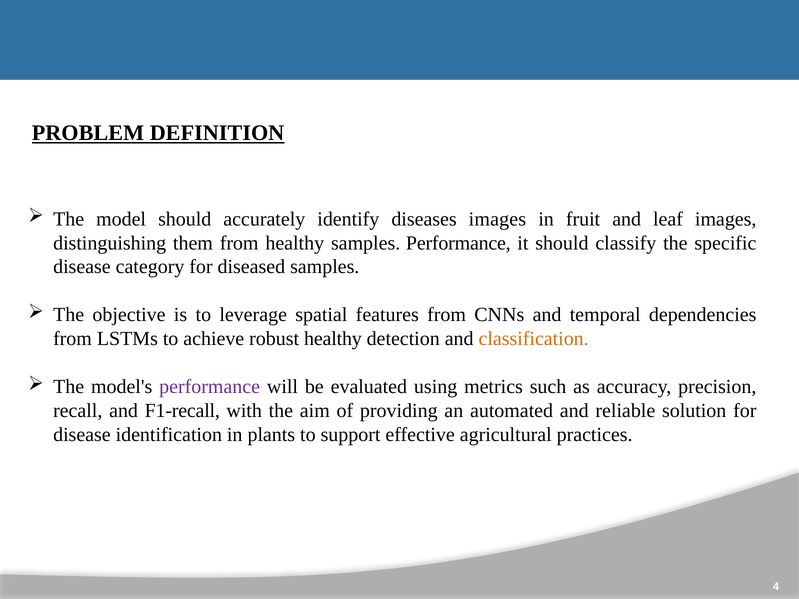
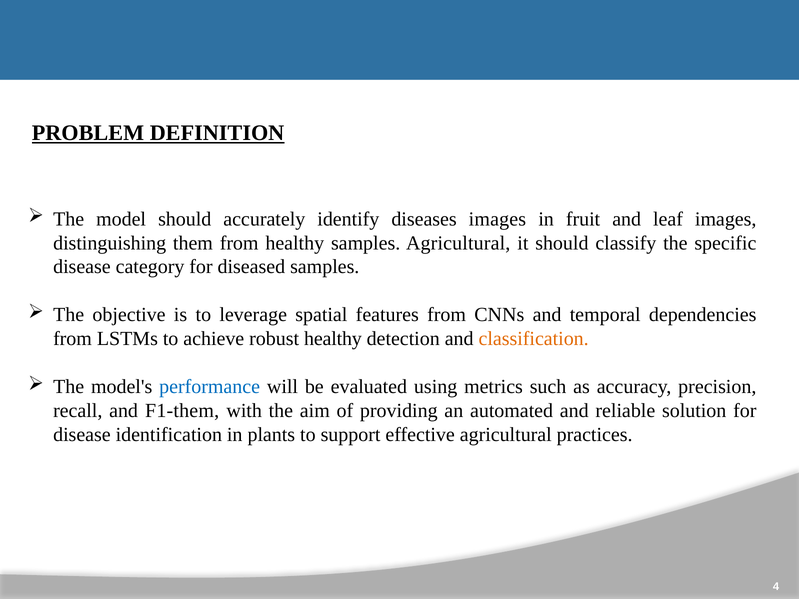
samples Performance: Performance -> Agricultural (458, 243)
performance colour: purple -> blue (210, 387)
F1-recall: F1-recall -> F1-them (182, 411)
